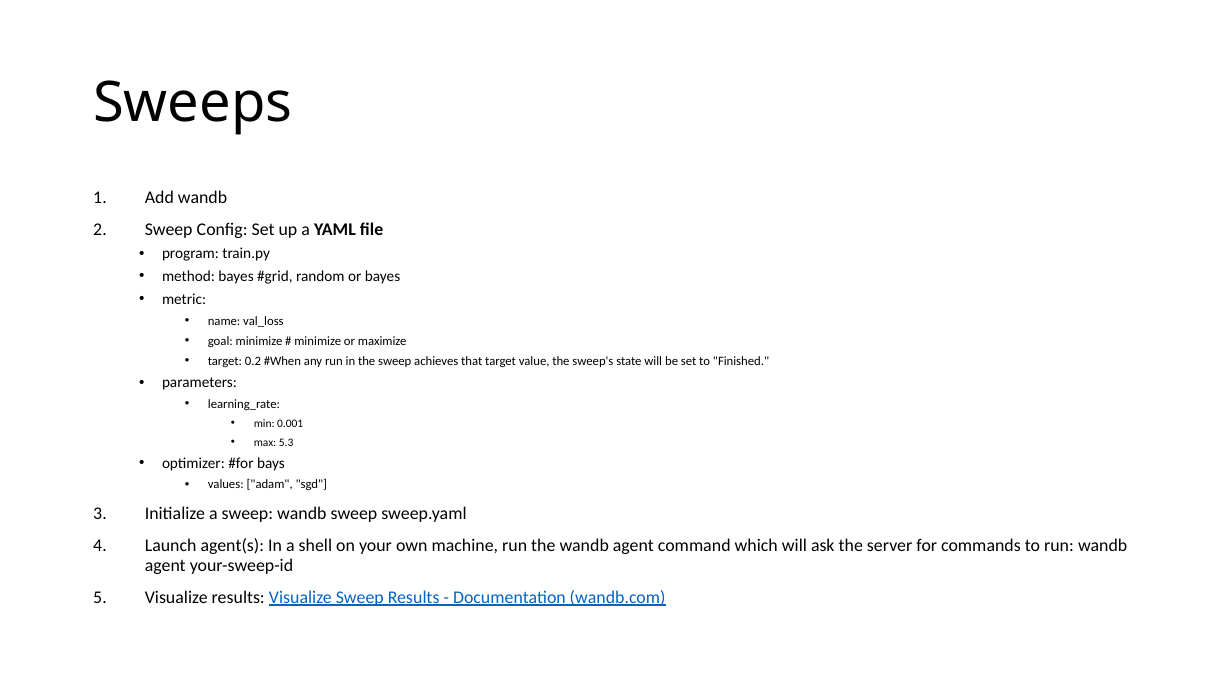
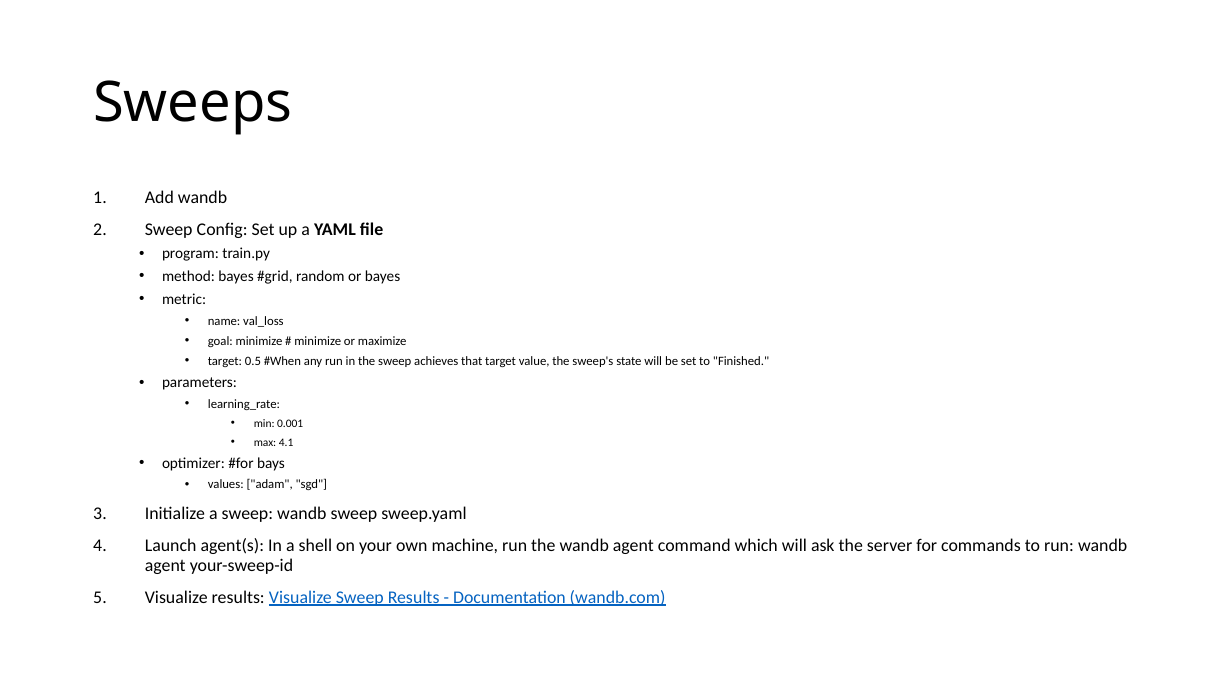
0.2: 0.2 -> 0.5 (253, 361)
5.3: 5.3 -> 4.1 (286, 442)
